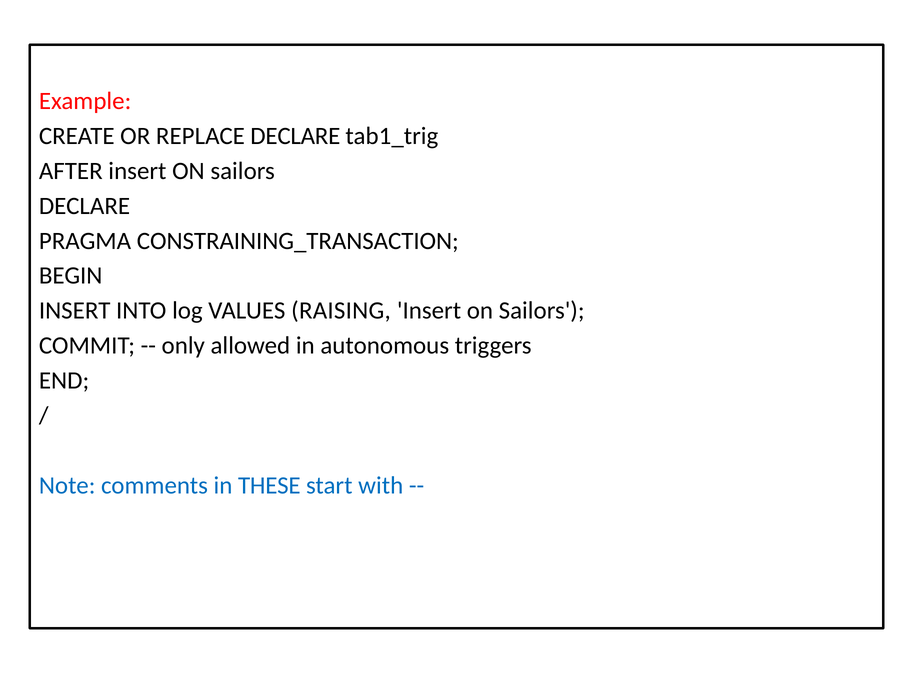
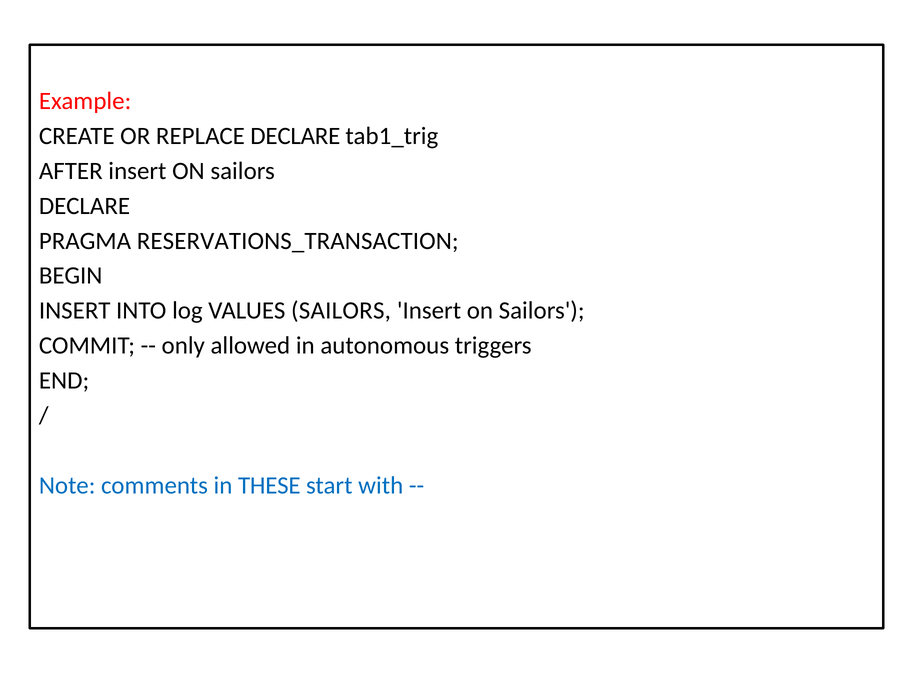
CONSTRAINING_TRANSACTION: CONSTRAINING_TRANSACTION -> RESERVATIONS_TRANSACTION (298, 241)
VALUES RAISING: RAISING -> SAILORS (341, 311)
